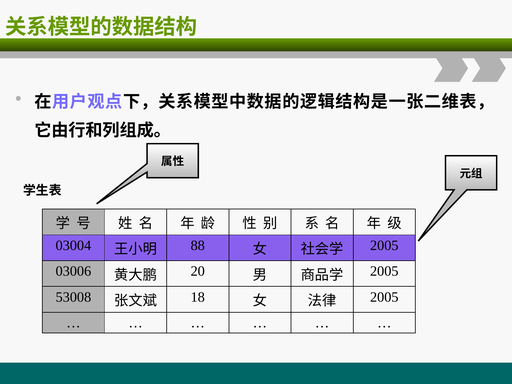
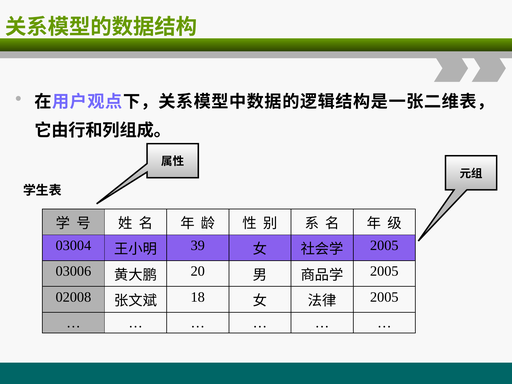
88: 88 -> 39 (198, 245)
53008: 53008 -> 02008 (73, 297)
